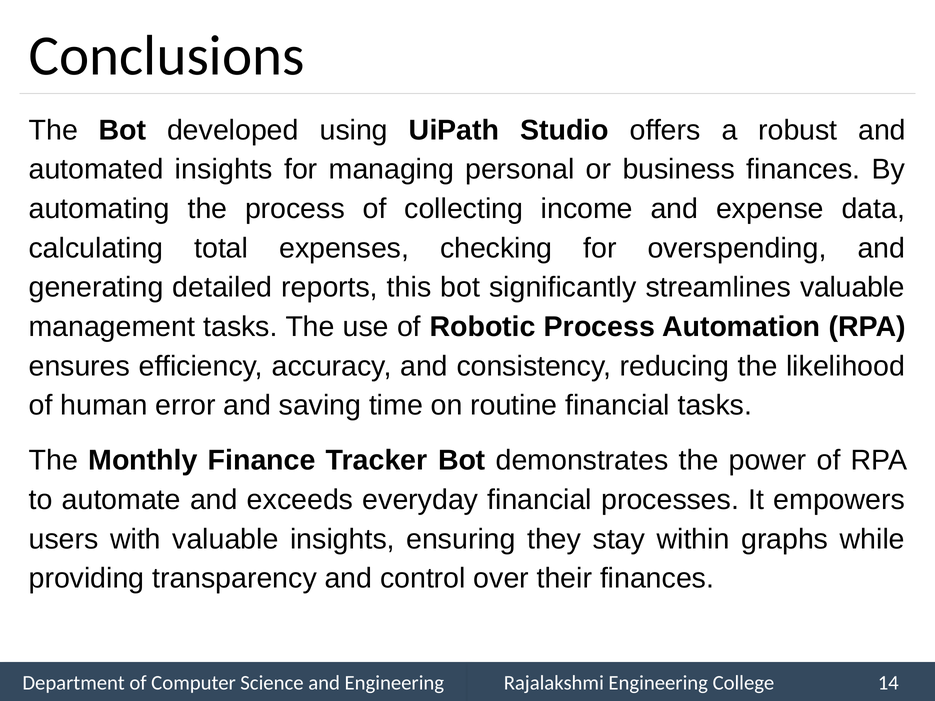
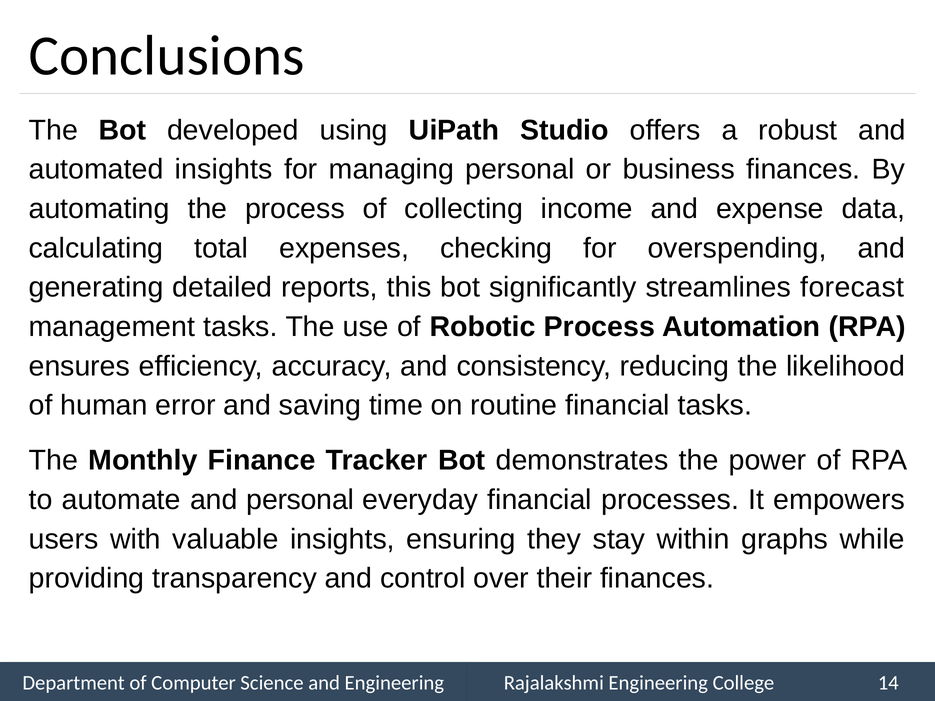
streamlines valuable: valuable -> forecast (852, 288)
and exceeds: exceeds -> personal (300, 500)
